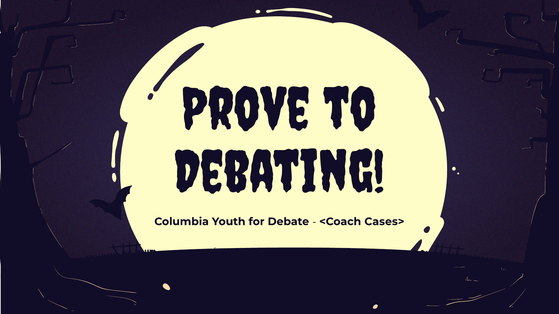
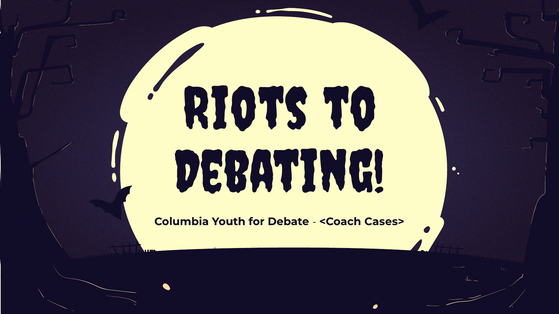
Prove: Prove -> Riots (245, 110)
